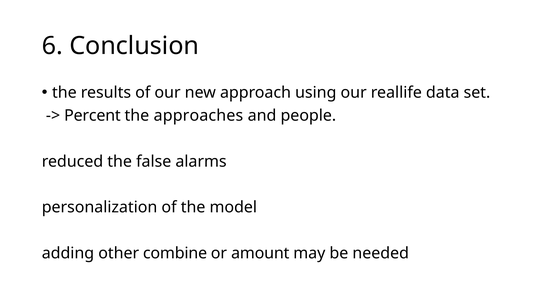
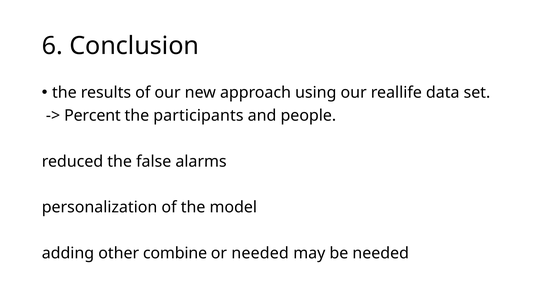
approaches: approaches -> participants (198, 116)
or amount: amount -> needed (260, 253)
